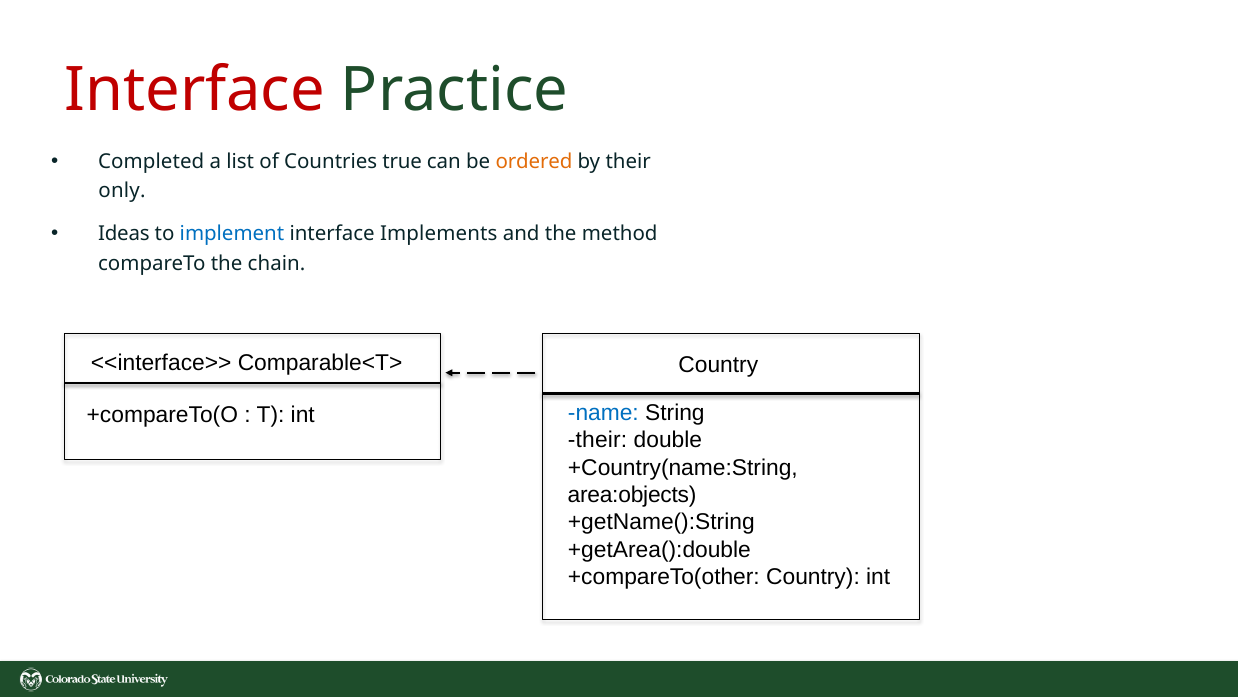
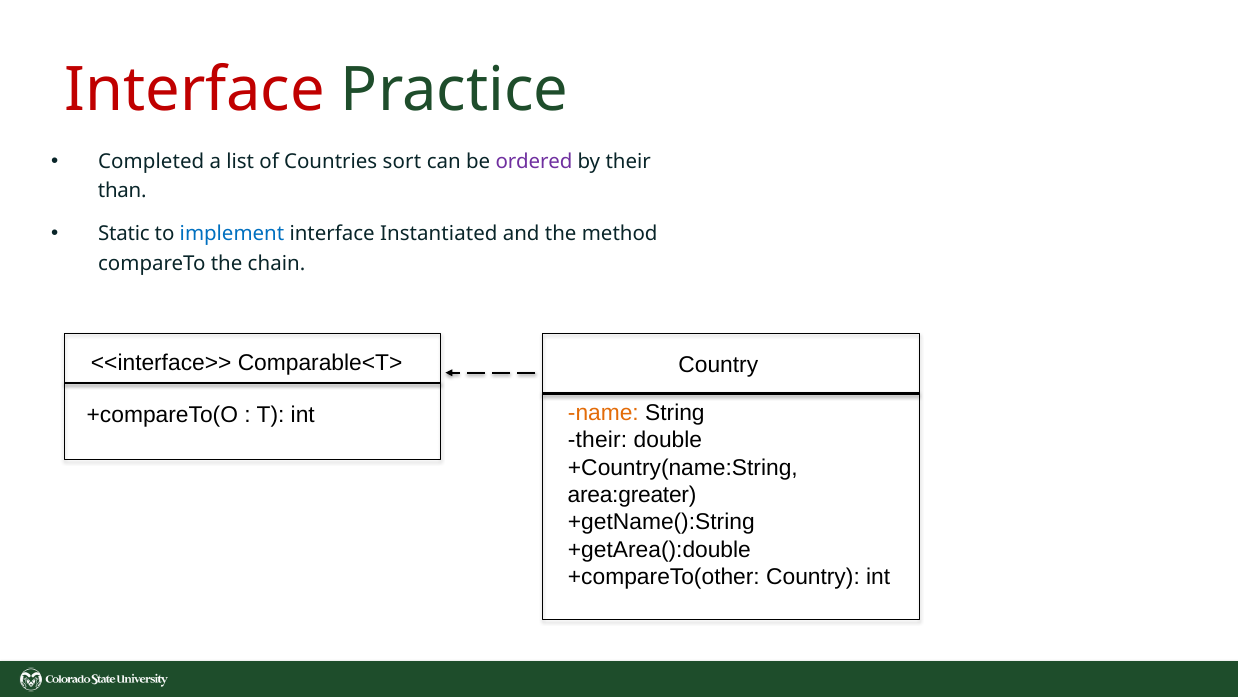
true: true -> sort (402, 161)
ordered colour: orange -> purple (534, 161)
only: only -> than (122, 191)
Ideas: Ideas -> Static (124, 234)
Implements: Implements -> Instantiated (439, 234)
name colour: blue -> orange (603, 413)
area:objects: area:objects -> area:greater (632, 494)
